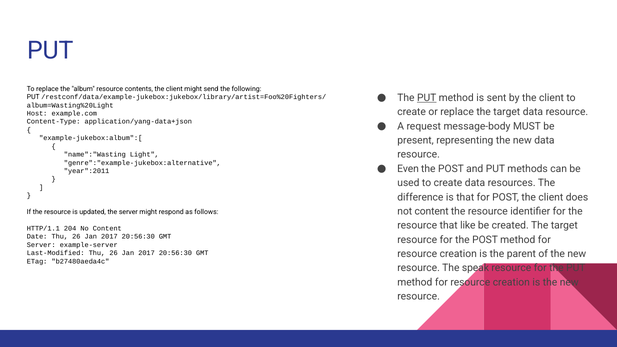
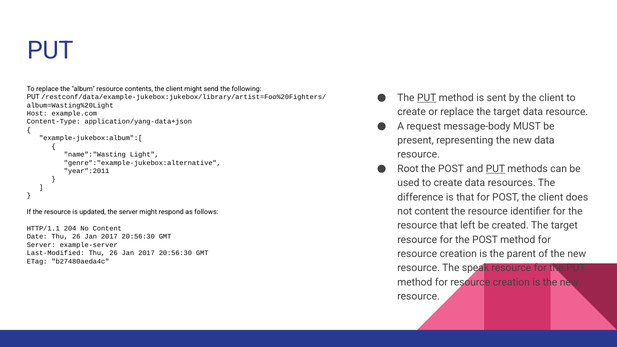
Even: Even -> Root (408, 169)
PUT underline: none -> present (495, 169)
like: like -> left (468, 226)
